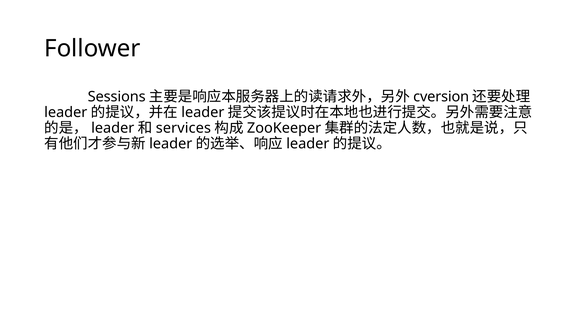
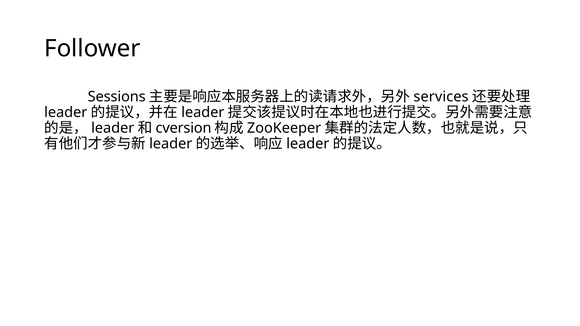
cversion: cversion -> services (441, 97)
services: services -> cversion (184, 128)
